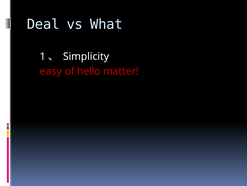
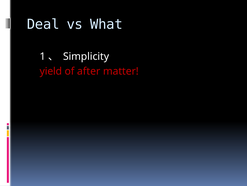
easy: easy -> yield (51, 71)
hello: hello -> after (89, 71)
